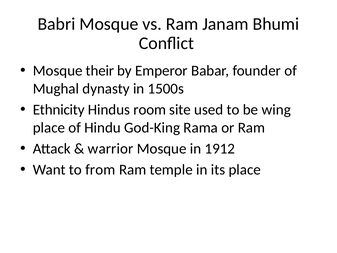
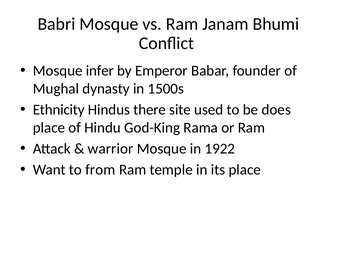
their: their -> infer (100, 71)
room: room -> there (150, 110)
wing: wing -> does (276, 110)
1912: 1912 -> 1922 (220, 149)
